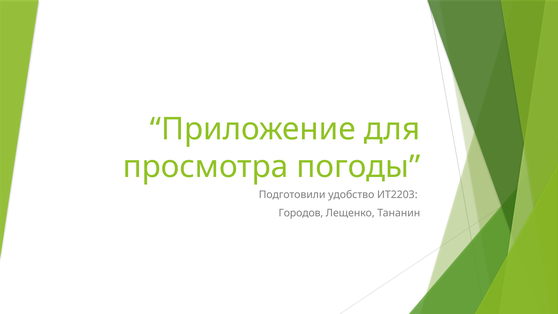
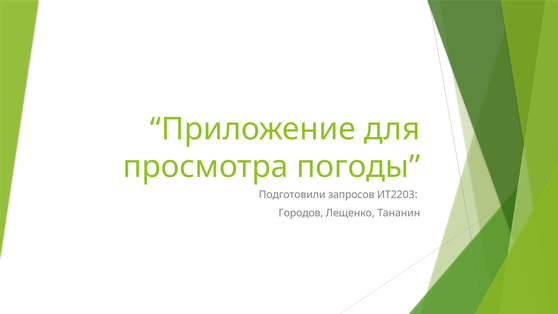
удобство: удобство -> запросов (351, 194)
